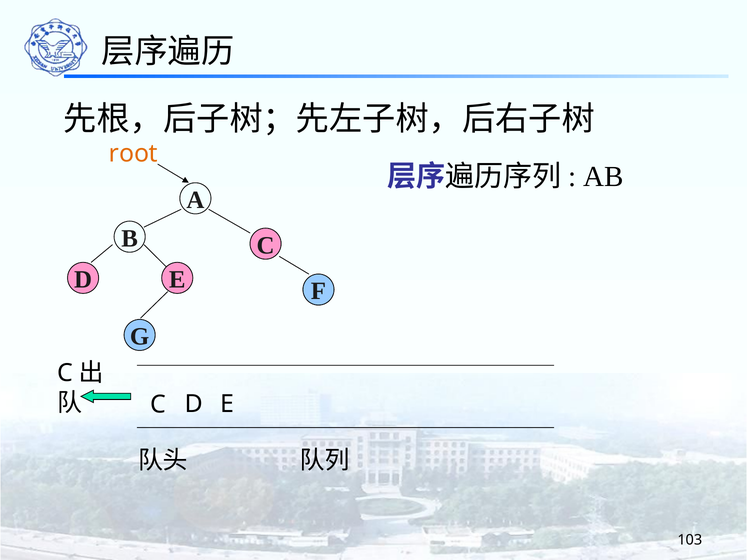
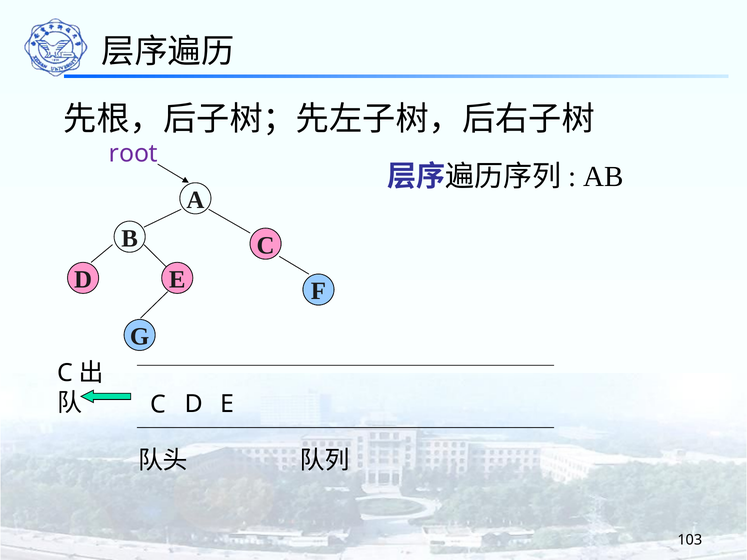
root colour: orange -> purple (133, 153)
